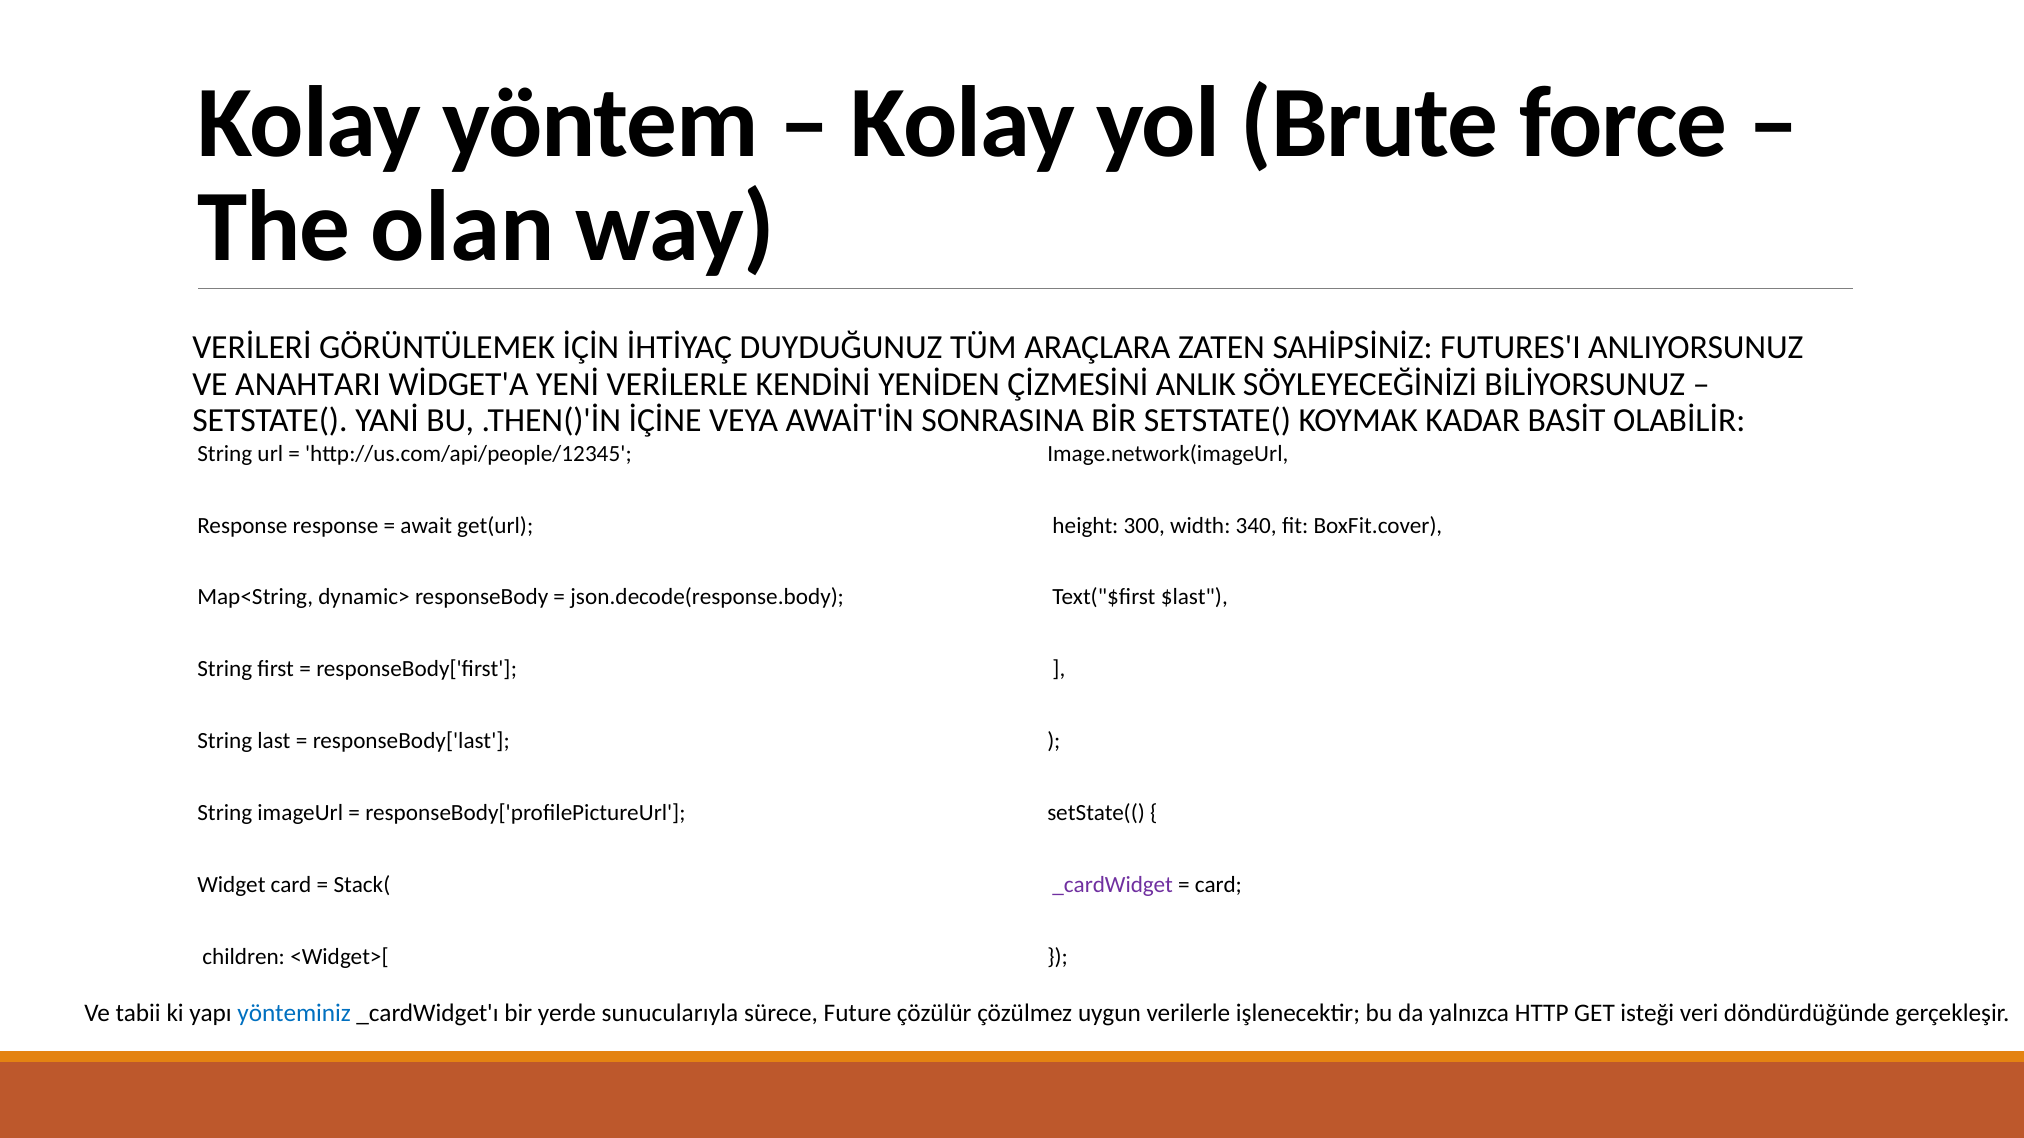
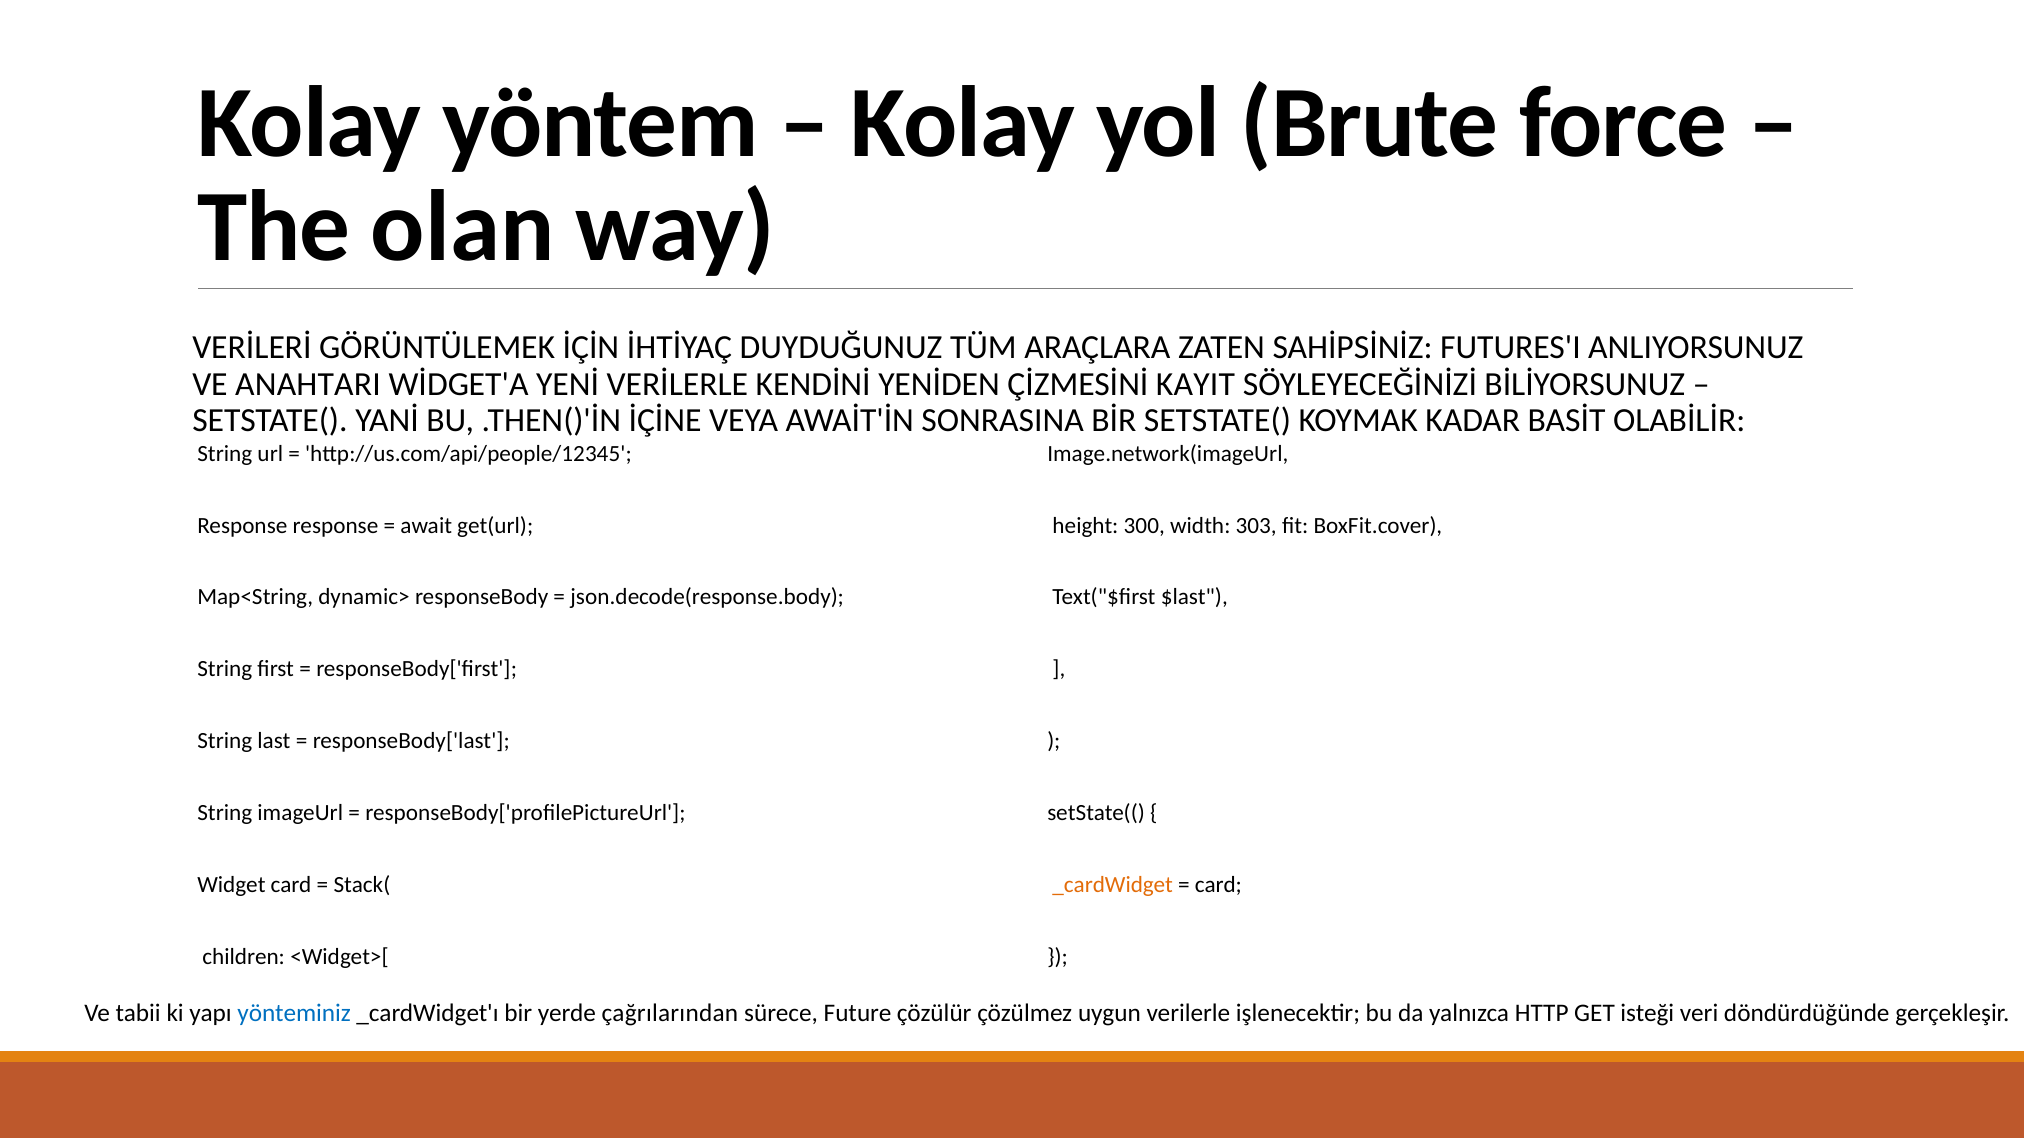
ANLIK: ANLIK -> KAYIT (1195, 384)
340: 340 -> 303 (1256, 526)
_cardWidget colour: purple -> orange (1113, 885)
sunucularıyla: sunucularıyla -> çağrılarından (670, 1014)
